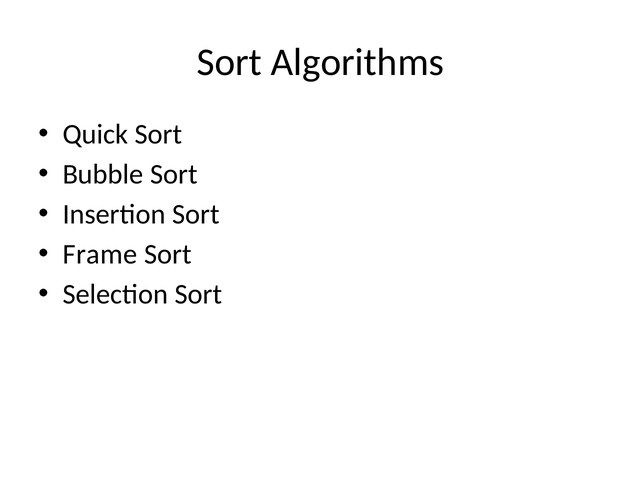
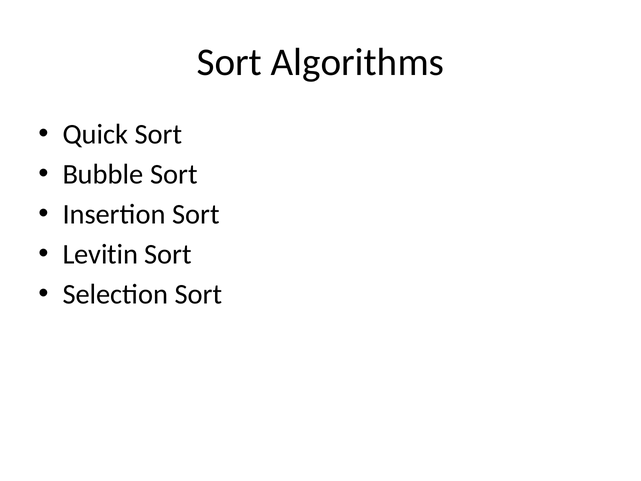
Frame: Frame -> Levitin (100, 254)
